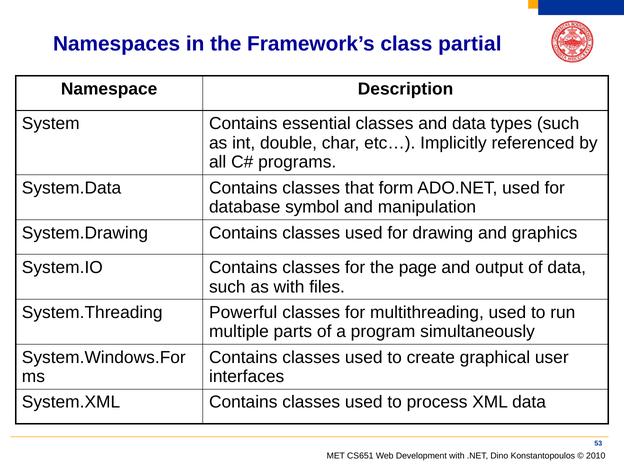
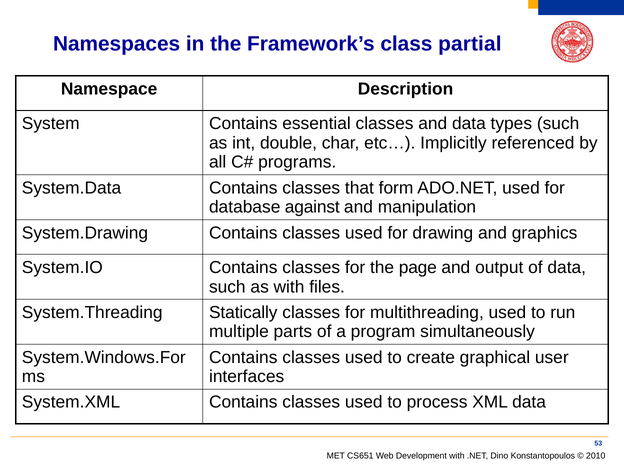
symbol: symbol -> against (312, 207)
Powerful: Powerful -> Statically (243, 312)
